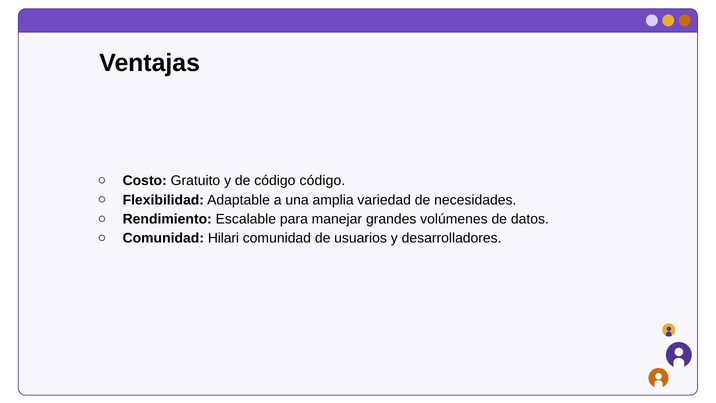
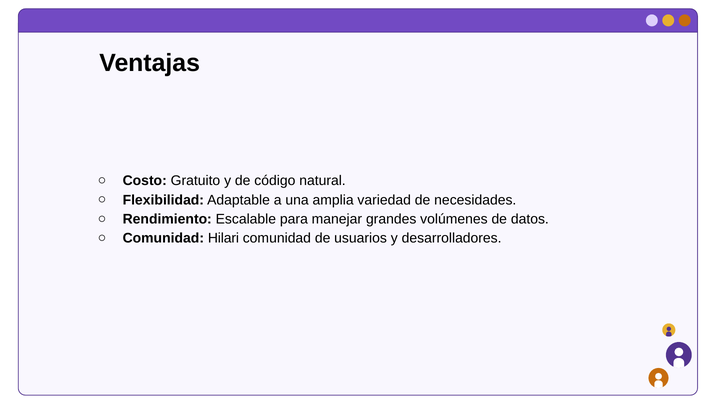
código código: código -> natural (323, 181)
